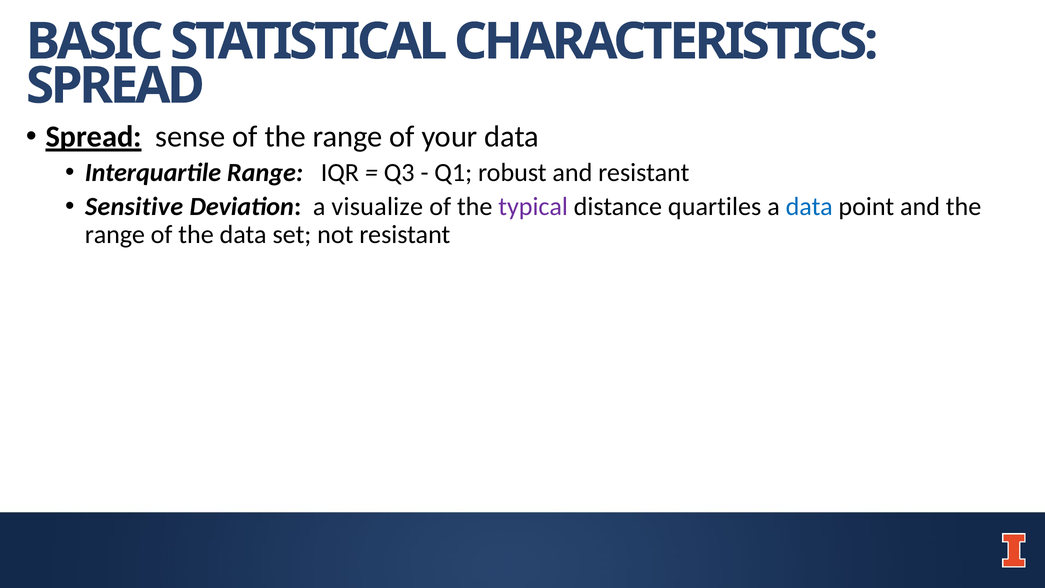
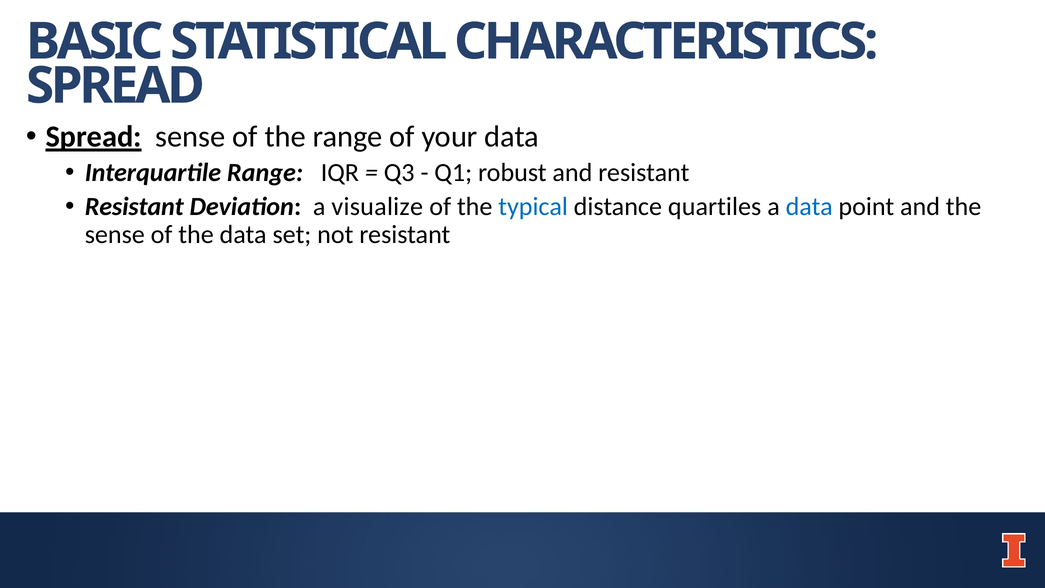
Sensitive: Sensitive -> Resistant (134, 206)
typical colour: purple -> blue (533, 206)
range: range -> sense (115, 235)
